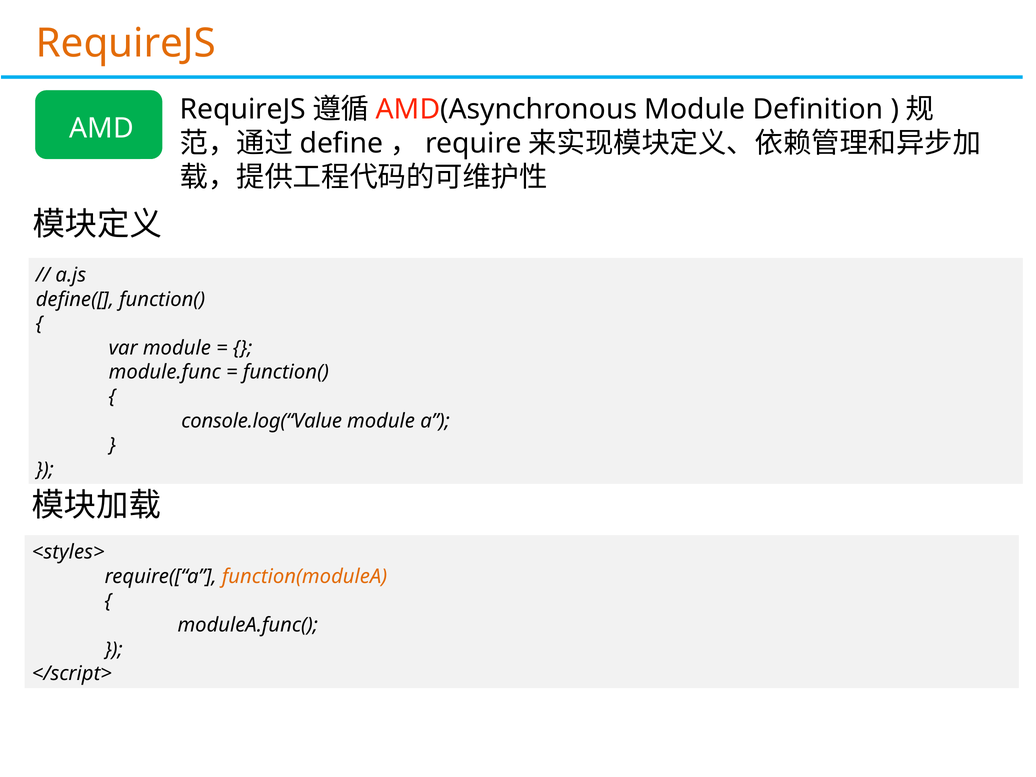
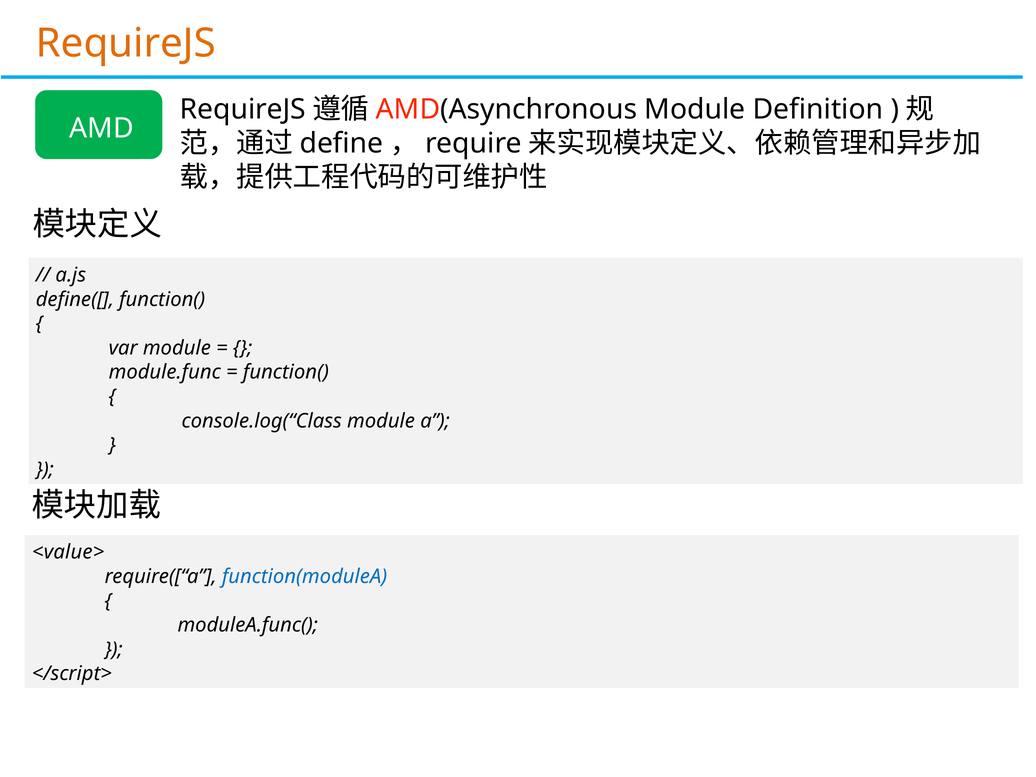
console.log(“Value: console.log(“Value -> console.log(“Class (262, 421)
<styles>: <styles> -> <value> (68, 552)
function(moduleA colour: orange -> blue (305, 577)
